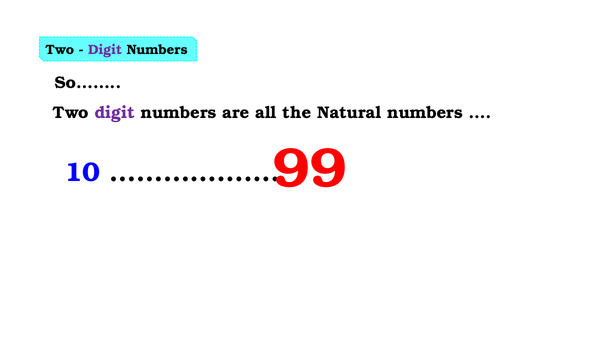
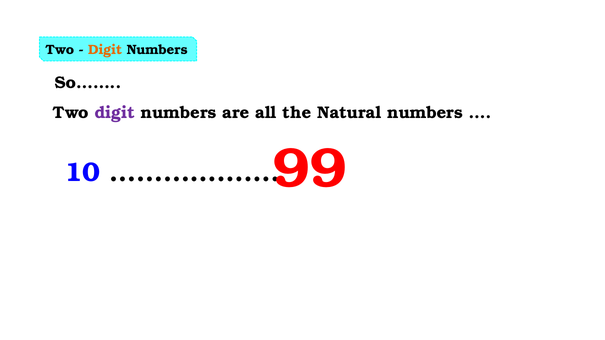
Digit colour: purple -> orange (105, 50)
